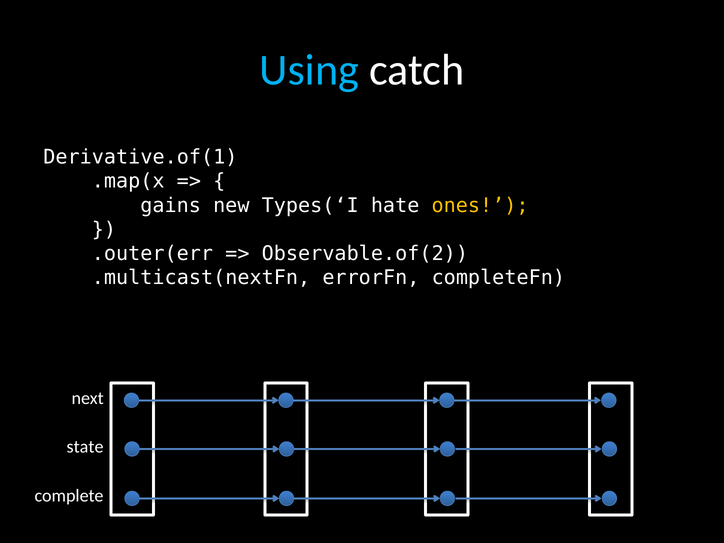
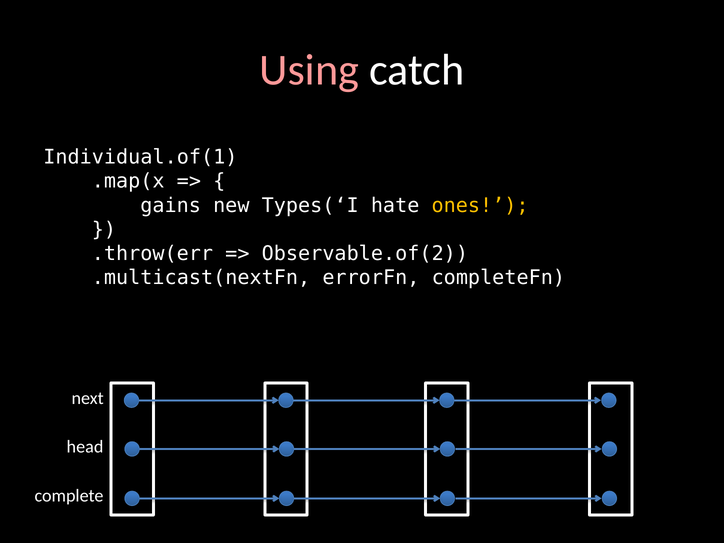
Using colour: light blue -> pink (309, 70)
Derivative.of(1: Derivative.of(1 -> Individual.of(1 (140, 157)
.outer(err: .outer(err -> .throw(err (152, 254)
state: state -> head (85, 447)
